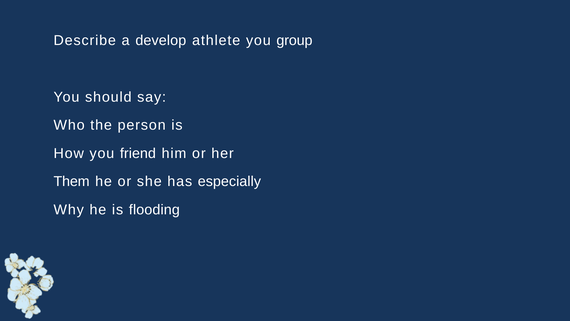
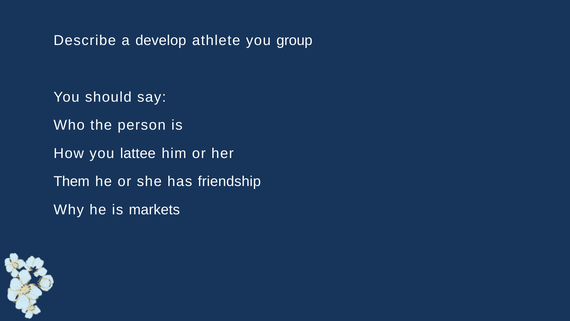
friend: friend -> lattee (138, 153)
especially: especially -> friendship (229, 181)
flooding: flooding -> markets (154, 210)
